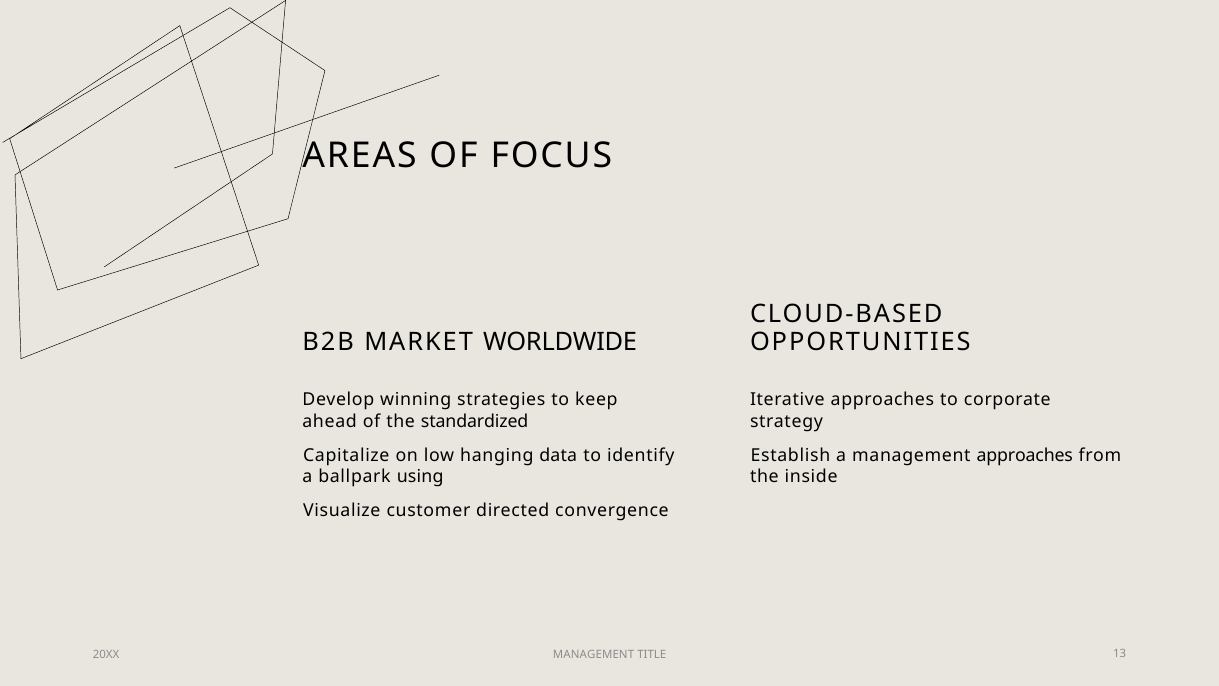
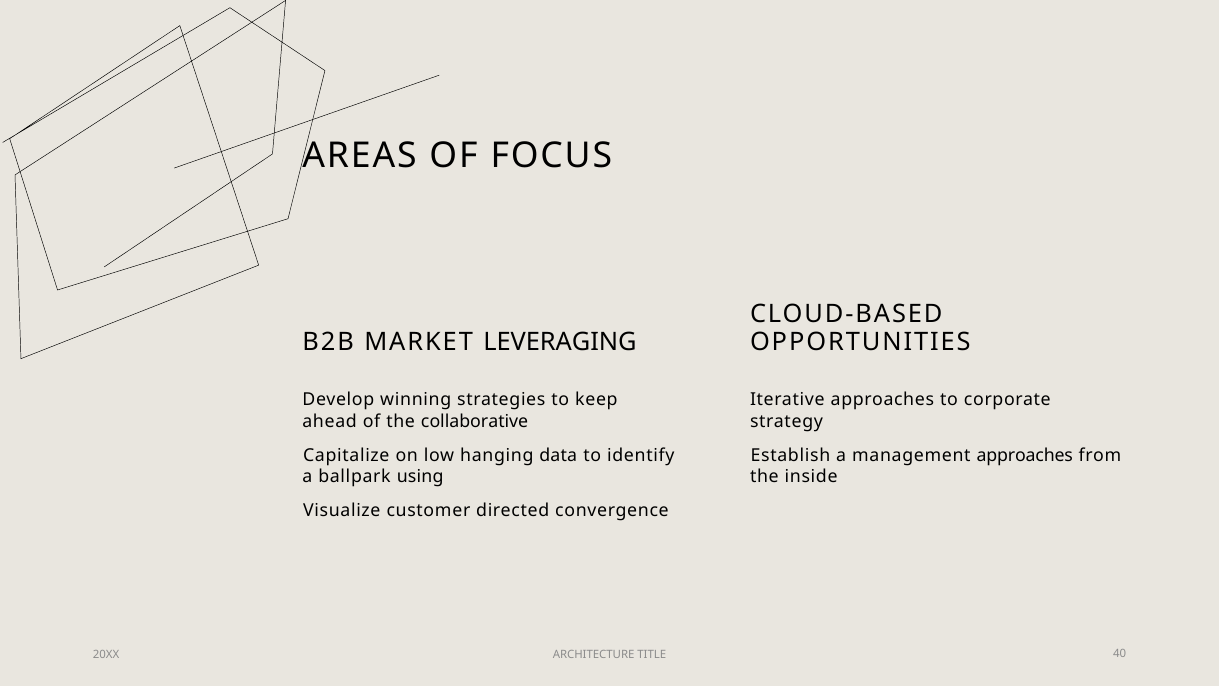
WORLDWIDE: WORLDWIDE -> LEVERAGING (560, 342)
standardized: standardized -> collaborative (475, 421)
20XX MANAGEMENT: MANAGEMENT -> ARCHITECTURE (594, 655)
13: 13 -> 40 (1120, 654)
